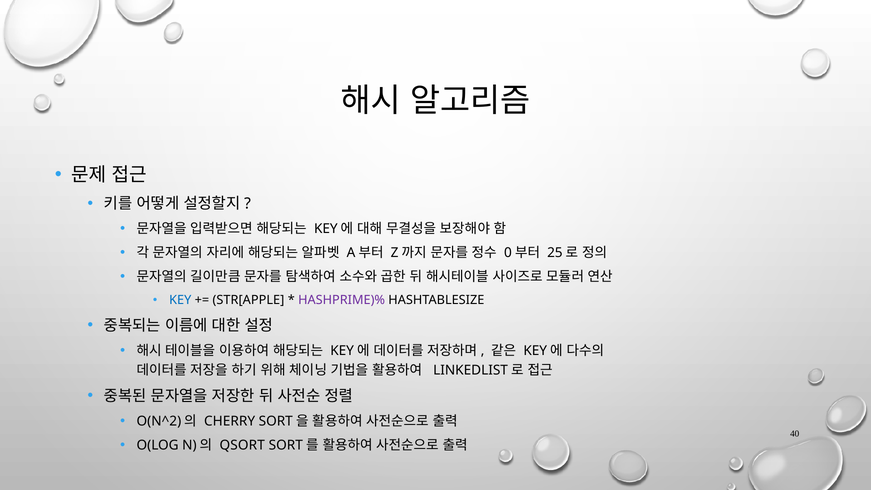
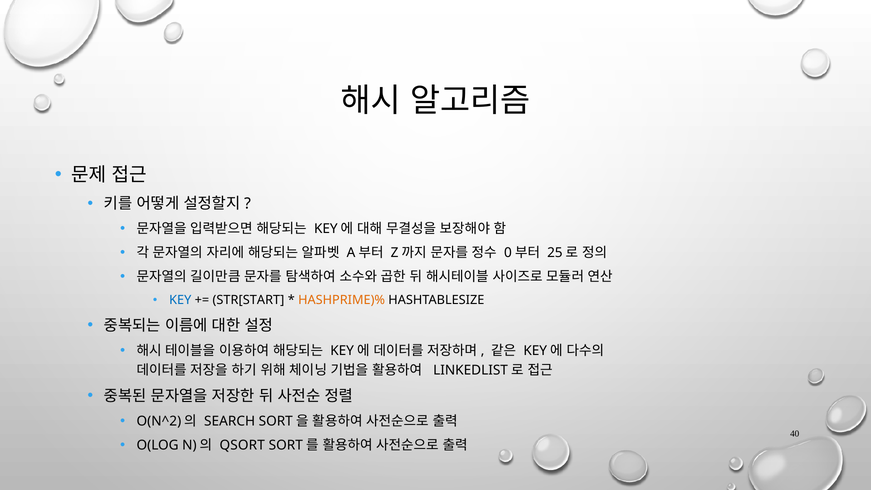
STR[APPLE: STR[APPLE -> STR[START (248, 300)
HASHPRIME)% colour: purple -> orange (342, 300)
CHERRY: CHERRY -> SEARCH (230, 421)
